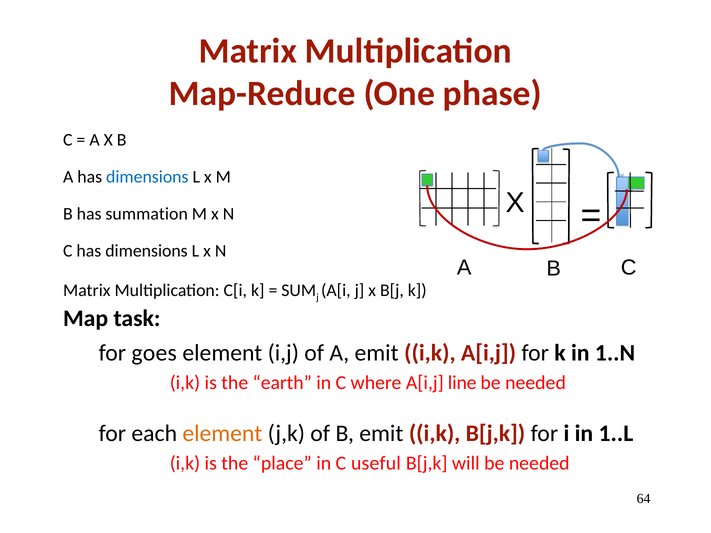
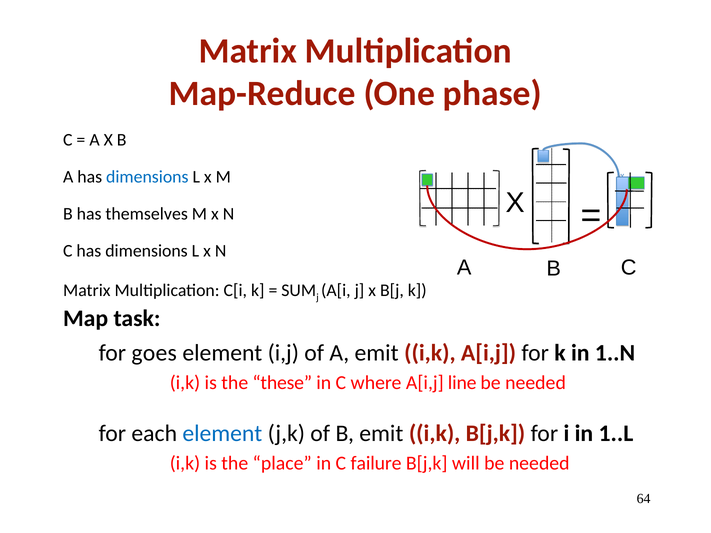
summation: summation -> themselves (147, 214)
earth: earth -> these (282, 383)
element colour: orange -> blue (222, 434)
useful: useful -> failure (376, 463)
